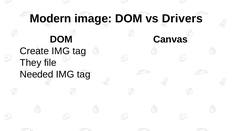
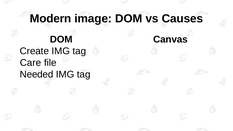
Drivers: Drivers -> Causes (182, 19)
They: They -> Care (31, 63)
